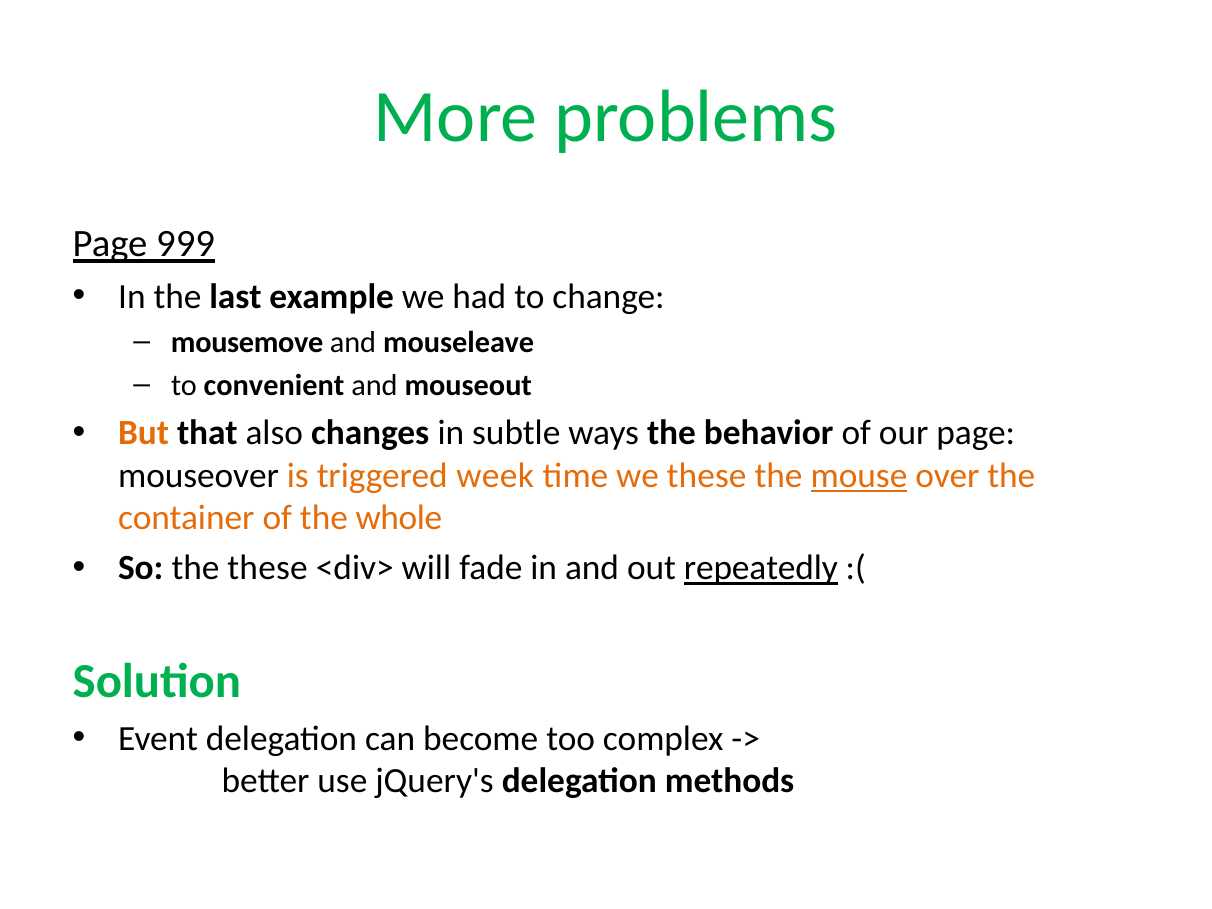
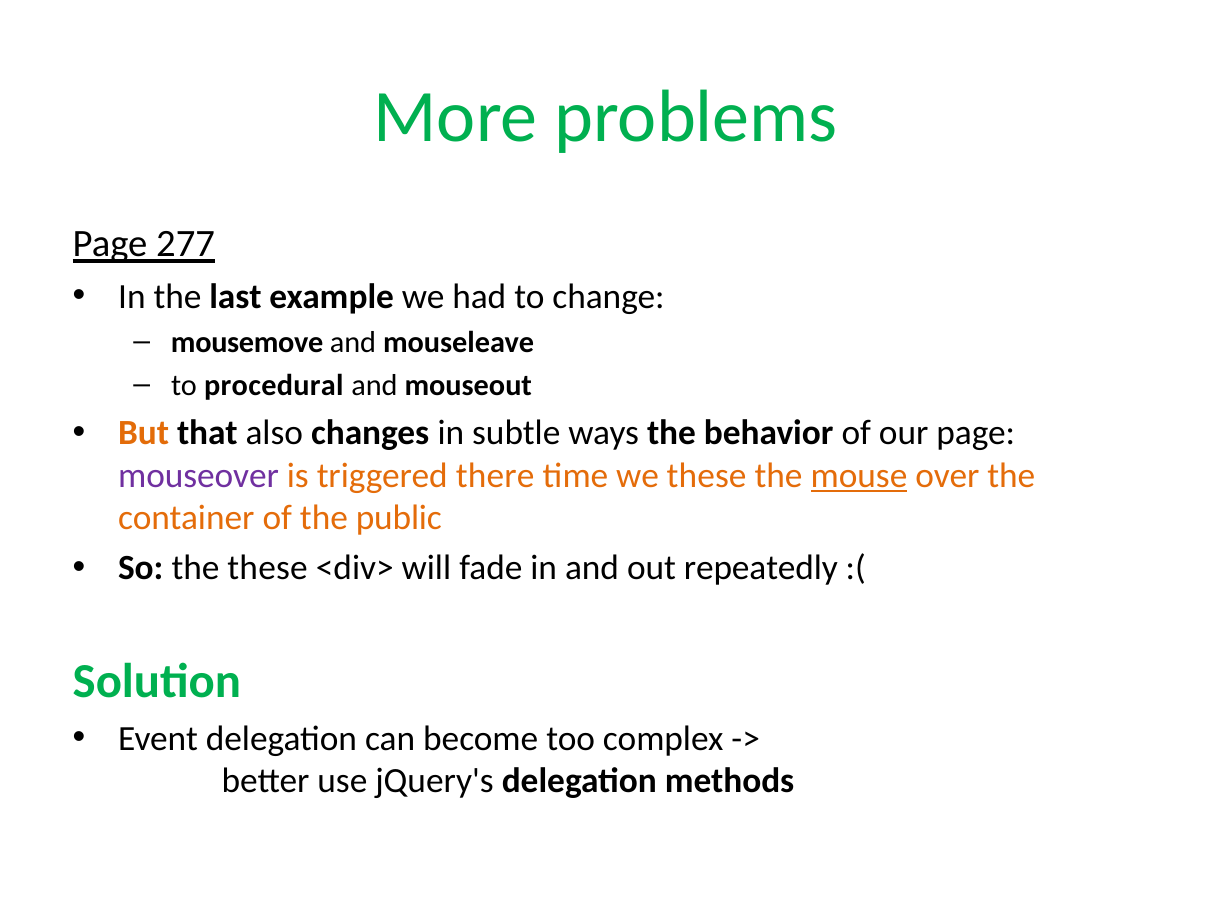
999: 999 -> 277 (186, 244)
convenient: convenient -> procedural (274, 385)
mouseover colour: black -> purple (199, 475)
week: week -> there (495, 475)
whole: whole -> public (399, 518)
repeatedly underline: present -> none (761, 568)
